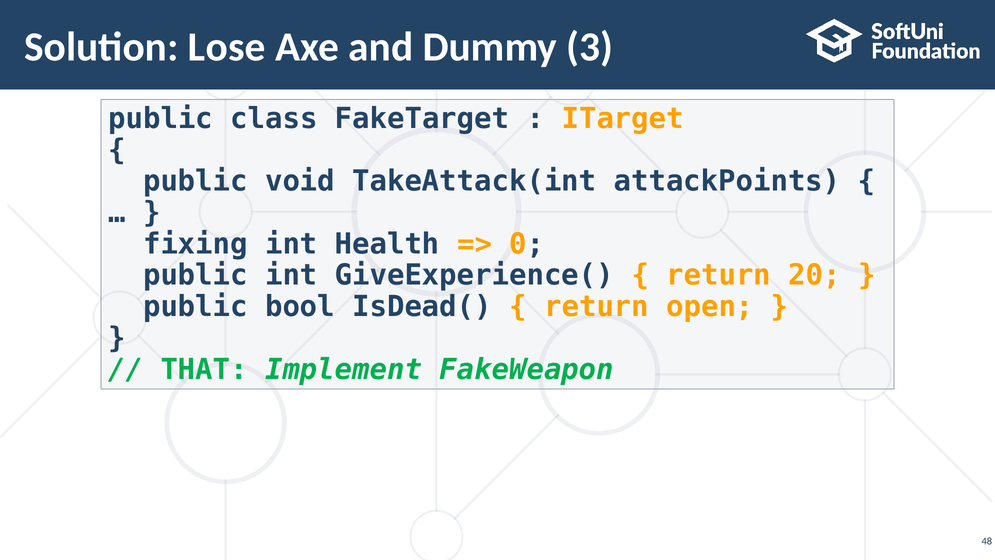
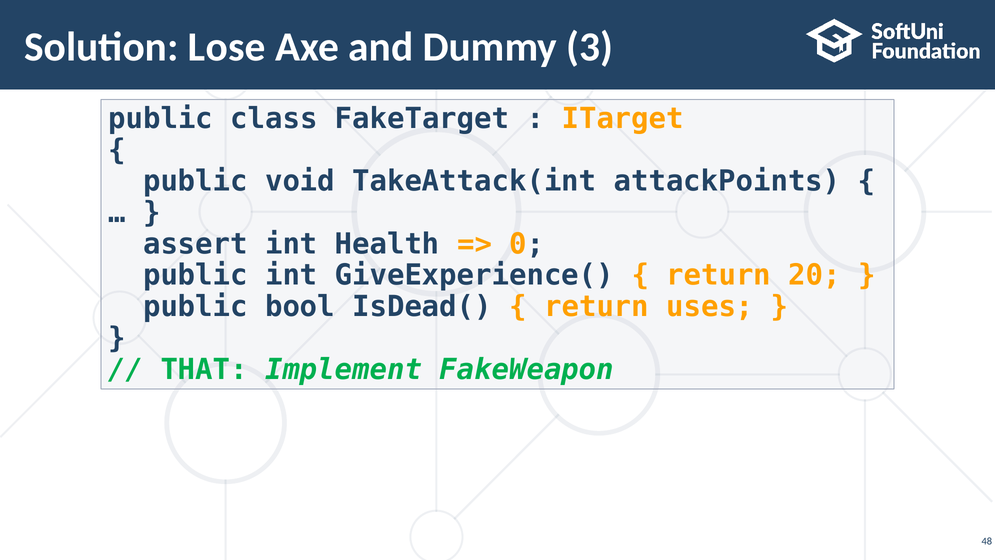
fixing: fixing -> assert (195, 244)
open: open -> uses (710, 307)
